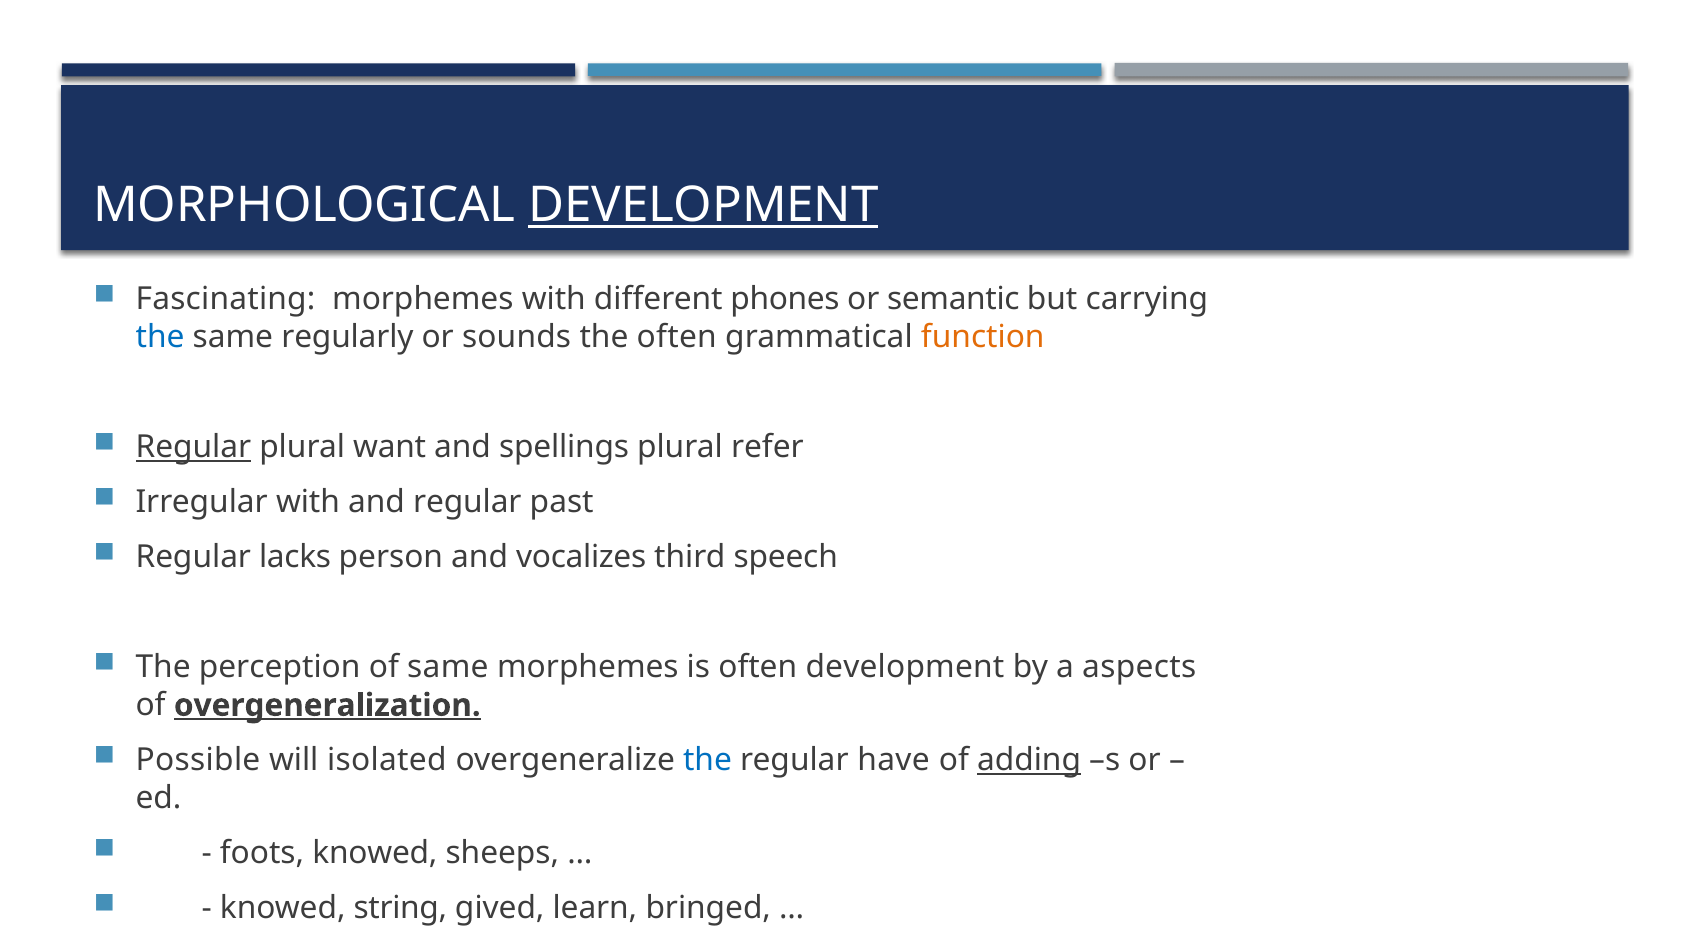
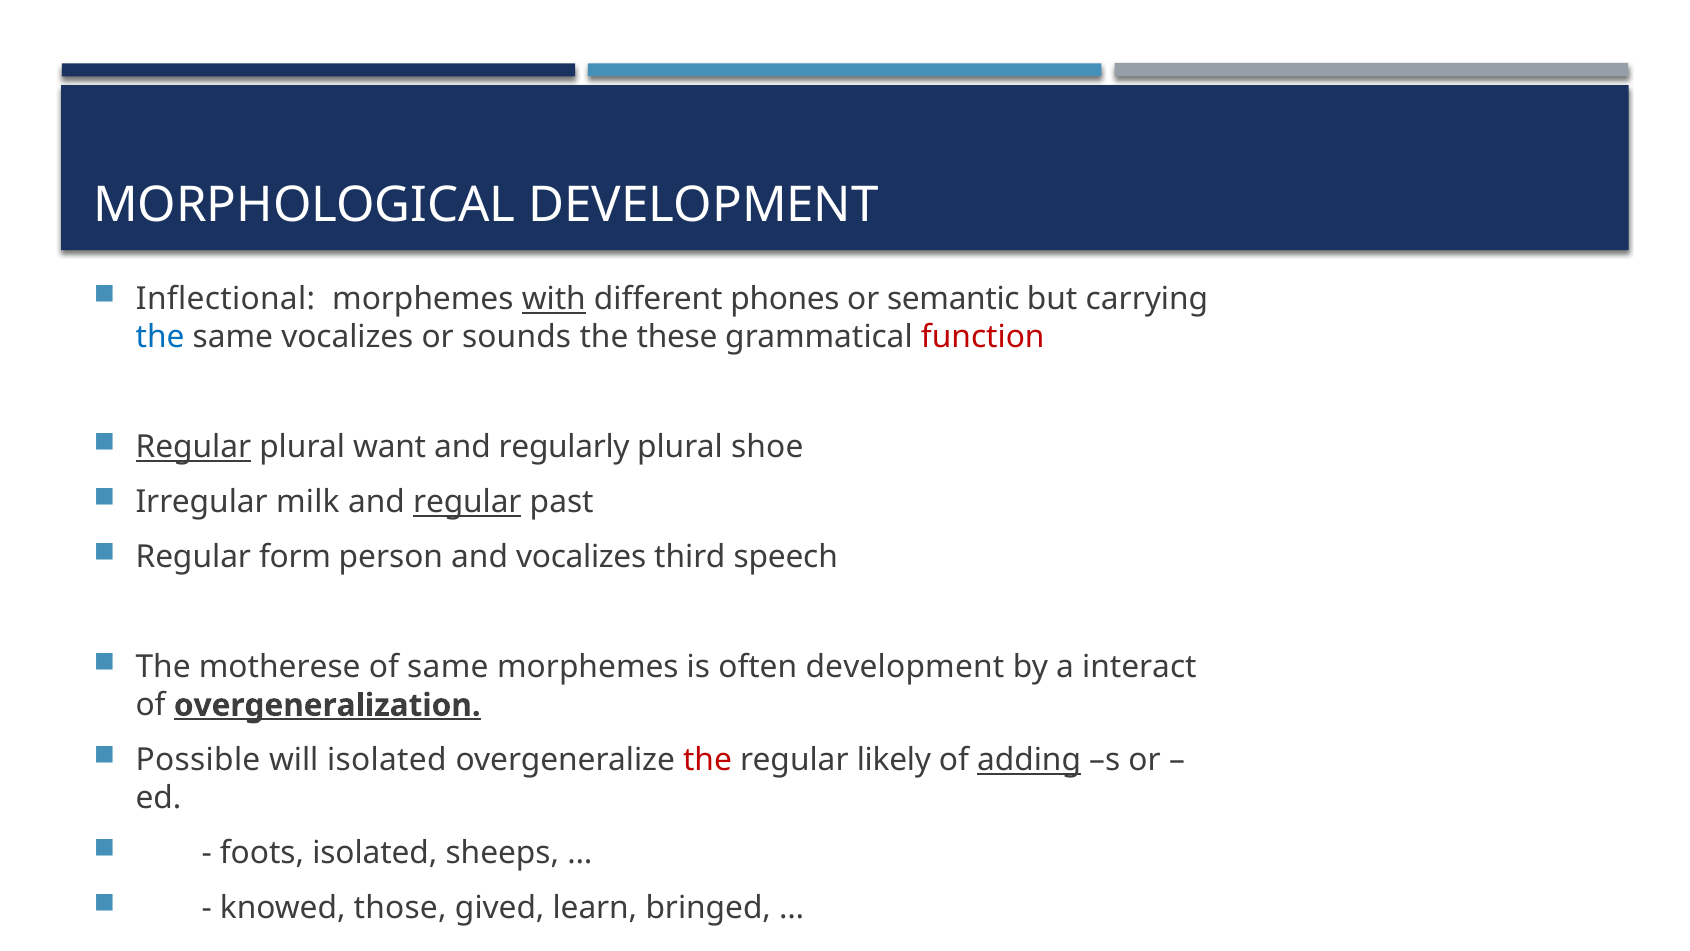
DEVELOPMENT underline: present -> none (704, 205)
Fascinating: Fascinating -> Inflectional (225, 299)
with underline: none -> present (554, 299)
same regularly: regularly -> vocalizes (347, 337)
the often: often -> these (677, 337)
function colour: orange -> red (983, 337)
spellings: spellings -> regularly (564, 447)
refer: refer -> shoe (767, 447)
Irregular with: with -> milk (308, 502)
regular underline: none -> present (467, 502)
lacks: lacks -> form (295, 557)
perception: perception -> motherese (280, 667)
aspects: aspects -> interact (1139, 667)
the colour: blue -> red (707, 760)
have: have -> likely (894, 760)
foots knowed: knowed -> isolated (375, 853)
string: string -> those (400, 908)
